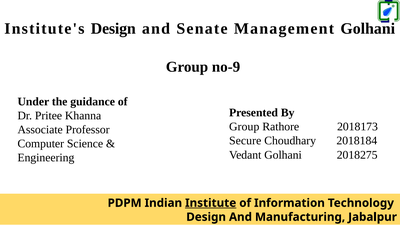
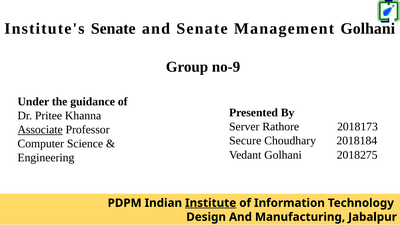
Institute's Design: Design -> Senate (113, 29)
Group: Group -> Server (244, 127)
Associate underline: none -> present (40, 130)
